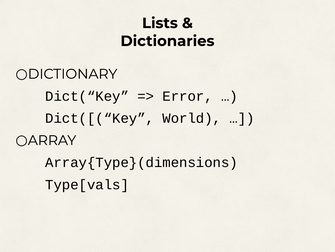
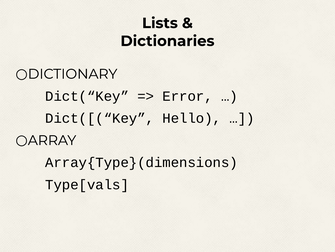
World: World -> Hello (192, 118)
